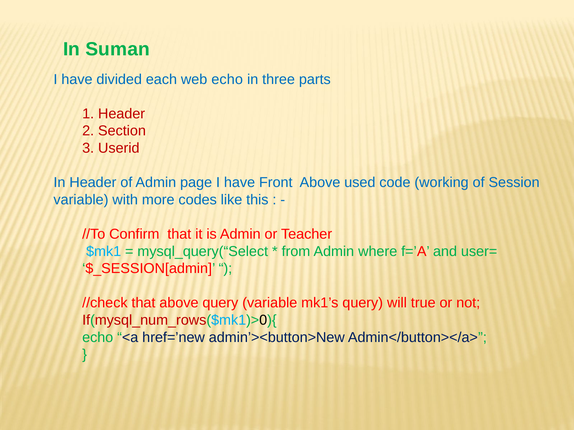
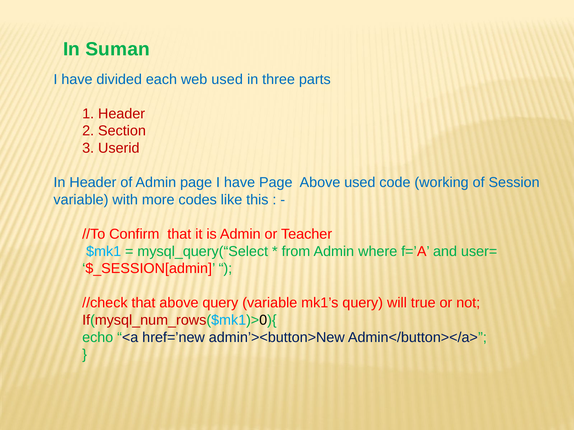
web echo: echo -> used (227, 79)
have Front: Front -> Page (276, 183)
